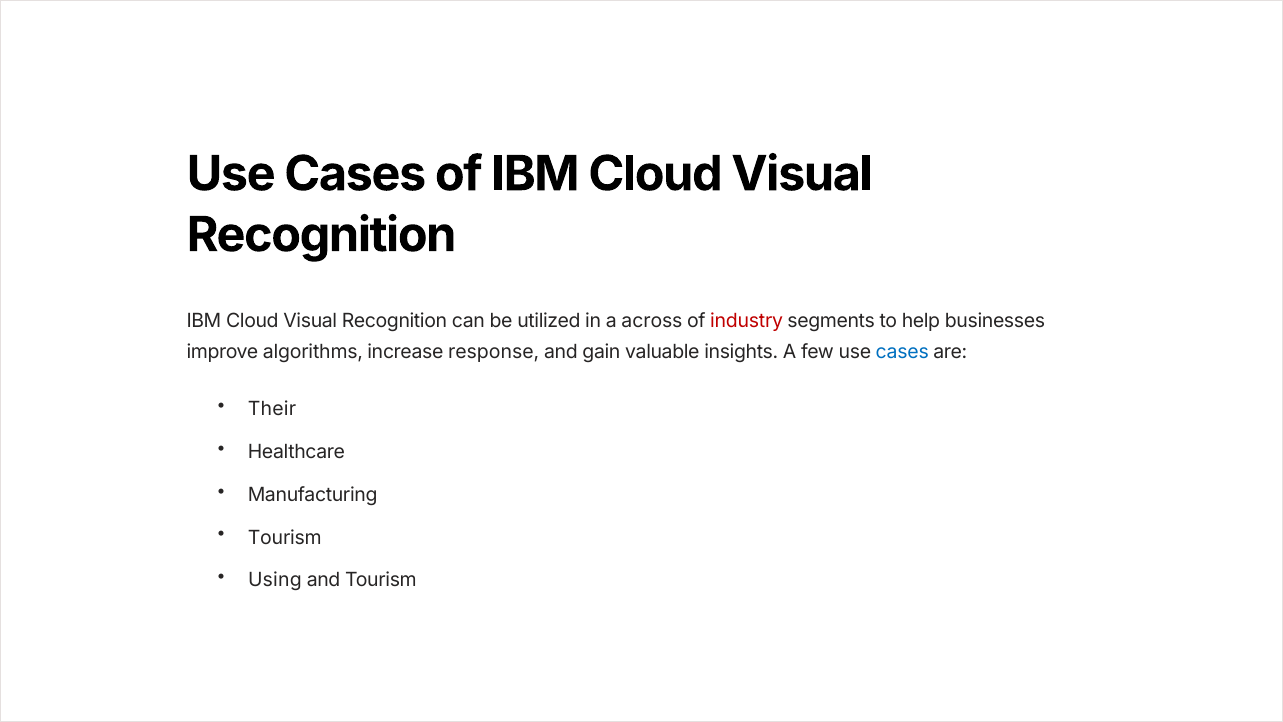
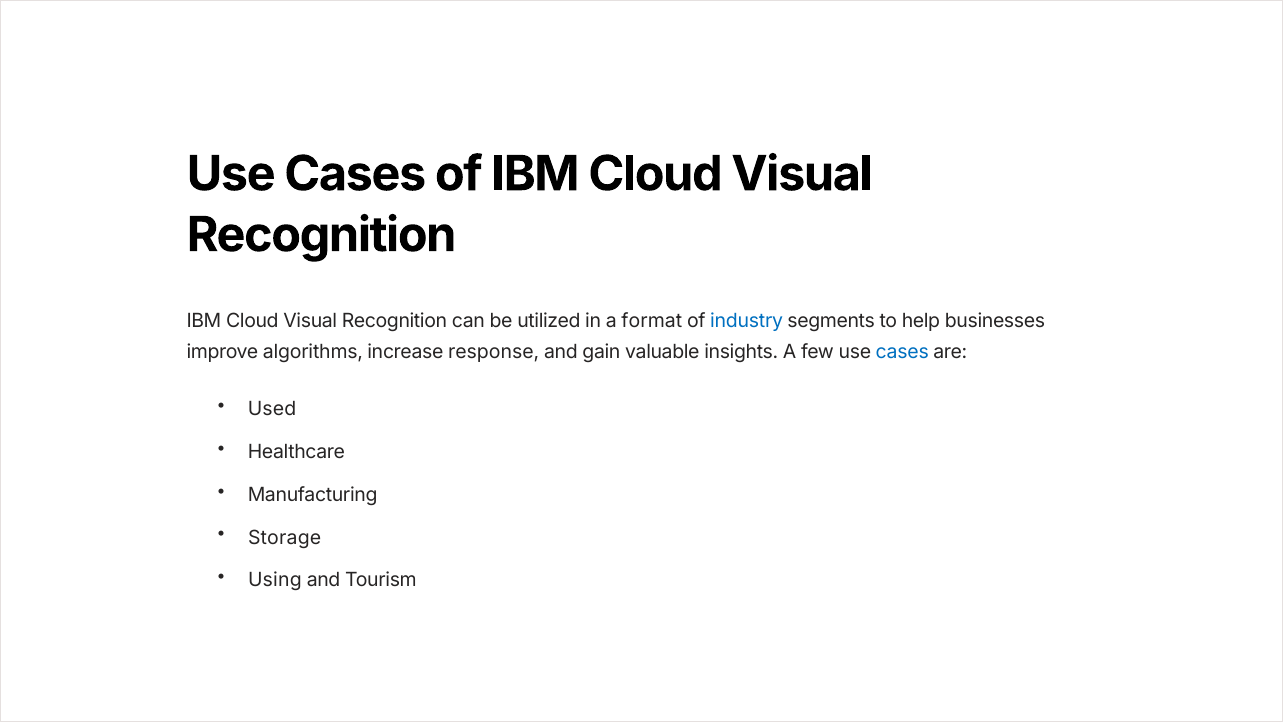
across: across -> format (652, 321)
industry colour: red -> blue (747, 321)
Their: Their -> Used (272, 409)
Tourism: Tourism -> Storage (285, 537)
